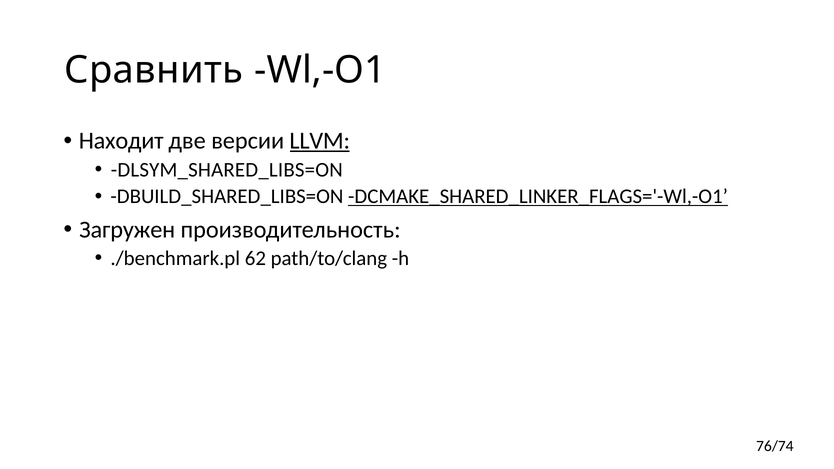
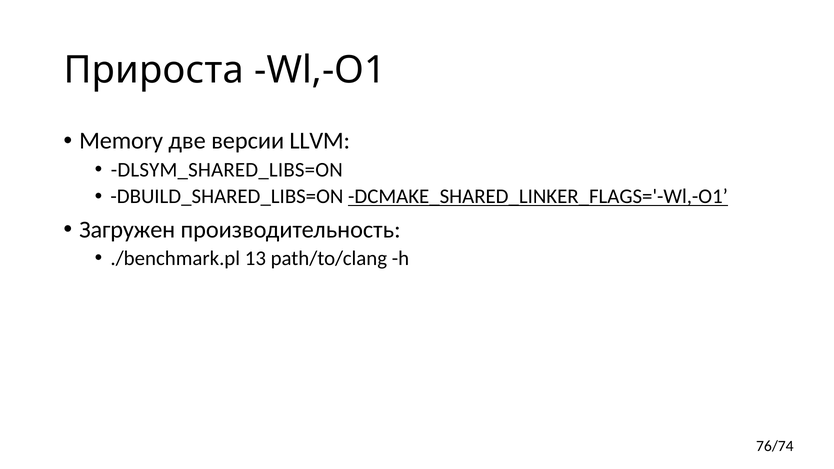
Сравнить: Сравнить -> Прироста (154, 70)
Находит: Находит -> Memory (121, 141)
LLVM underline: present -> none (320, 141)
62: 62 -> 13 (255, 258)
